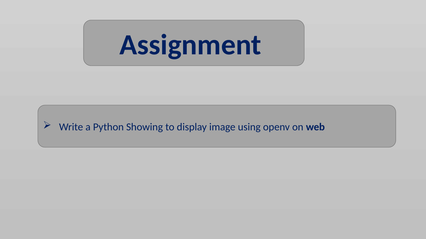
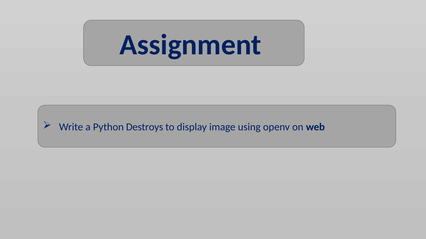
Showing: Showing -> Destroys (145, 127)
